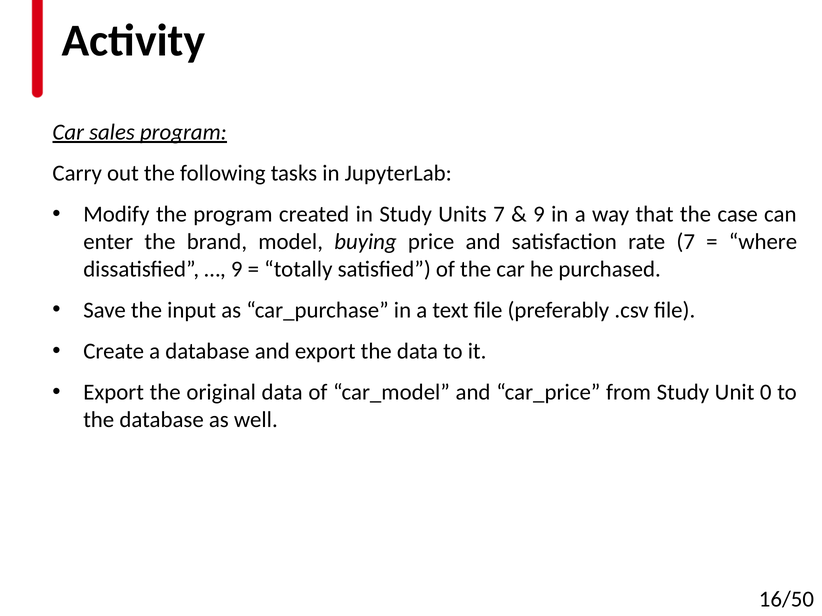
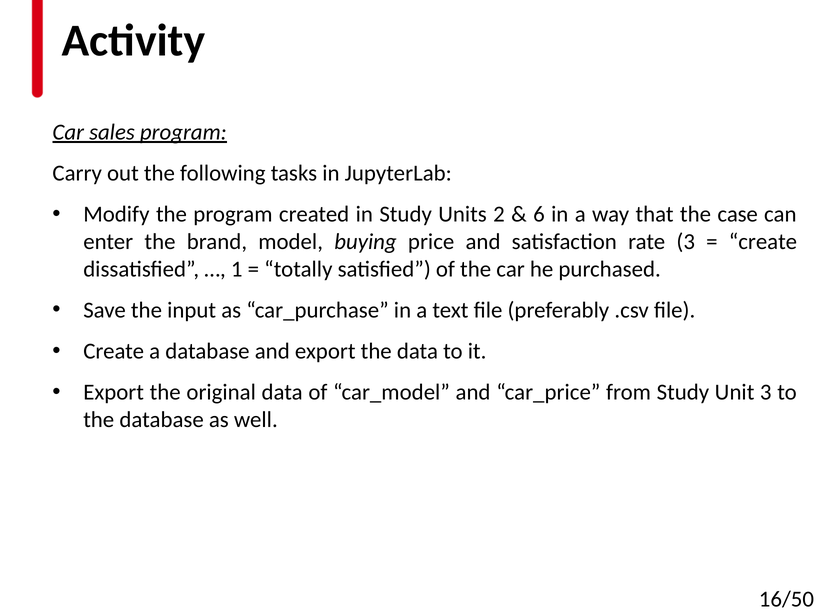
Units 7: 7 -> 2 (499, 215)
9: 9 -> 6 (539, 215)
rate 7: 7 -> 3 (686, 242)
where: where -> create (763, 242)
9: 9 -> 1 (237, 269)
Unit 0: 0 -> 3 (766, 393)
